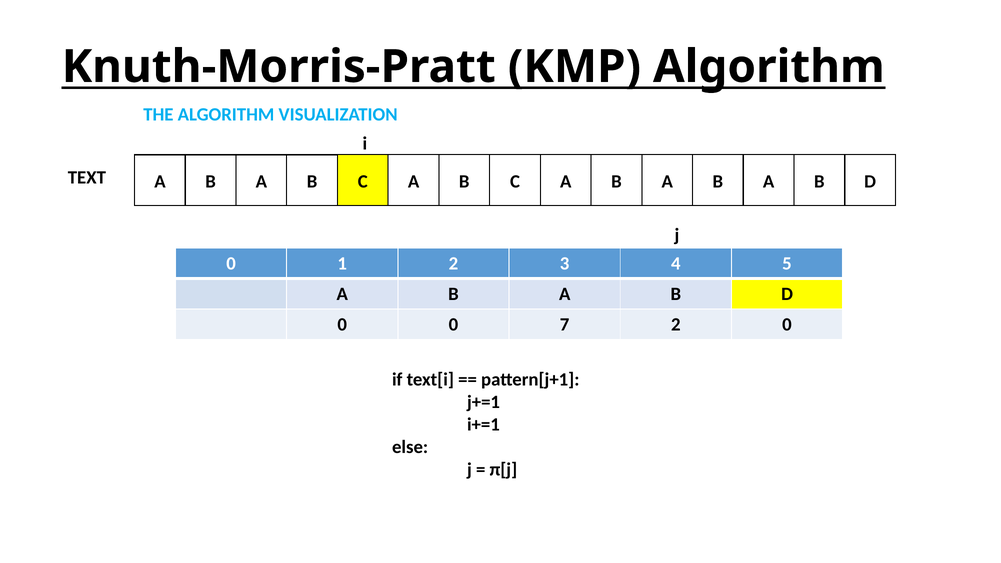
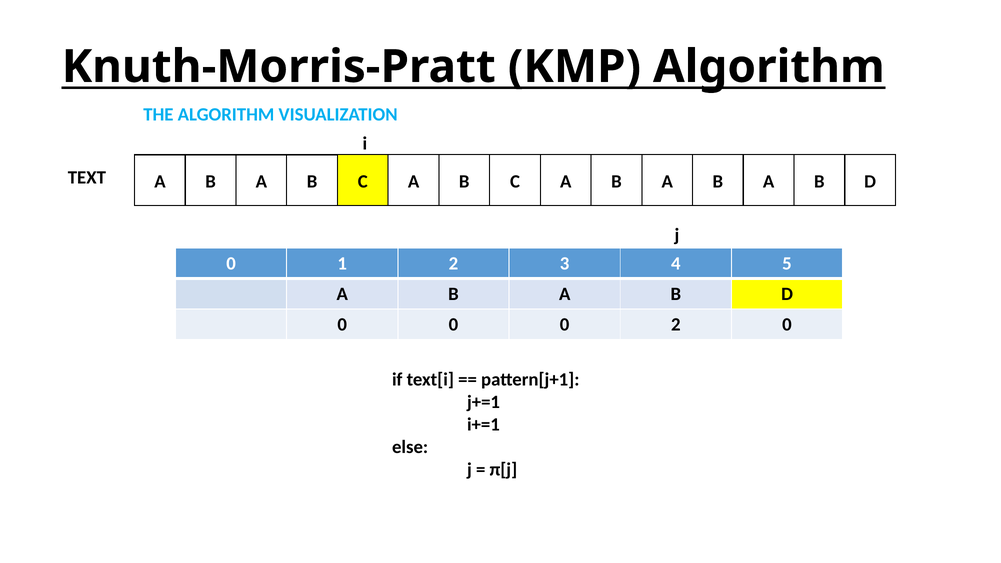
0 0 7: 7 -> 0 (565, 325)
